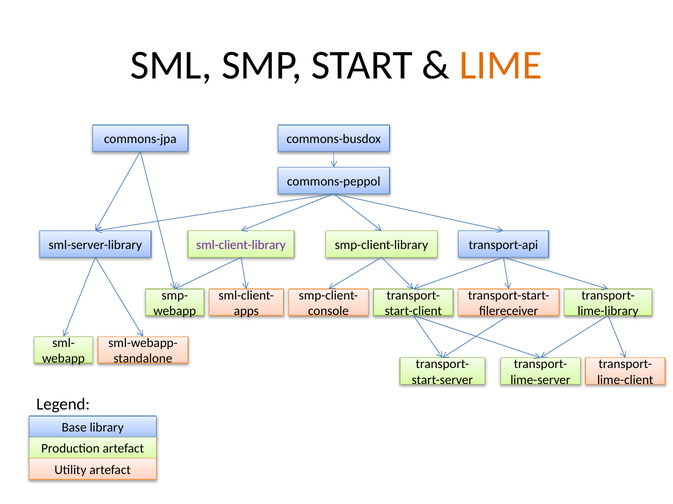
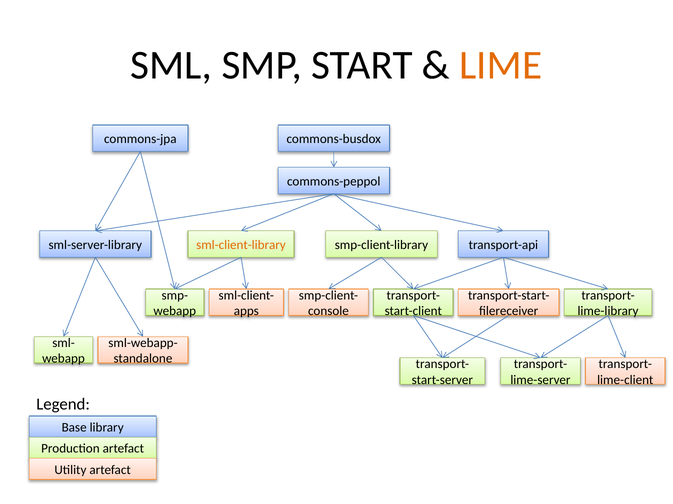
sml-client-library colour: purple -> orange (241, 245)
